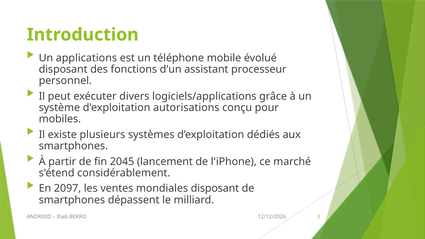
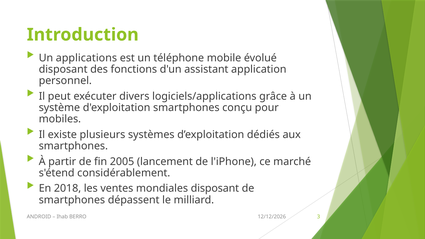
processeur: processeur -> application (259, 69)
d'exploitation autorisations: autorisations -> smartphones (186, 108)
2045: 2045 -> 2005 (122, 162)
2097: 2097 -> 2018 (68, 188)
